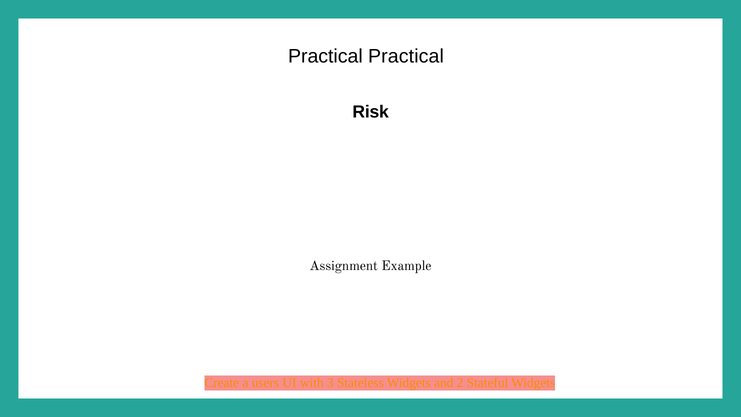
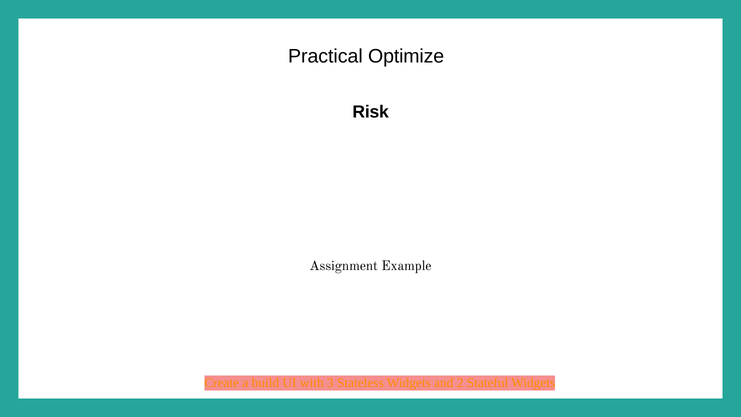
Practical Practical: Practical -> Optimize (406, 56)
users: users -> build (265, 383)
